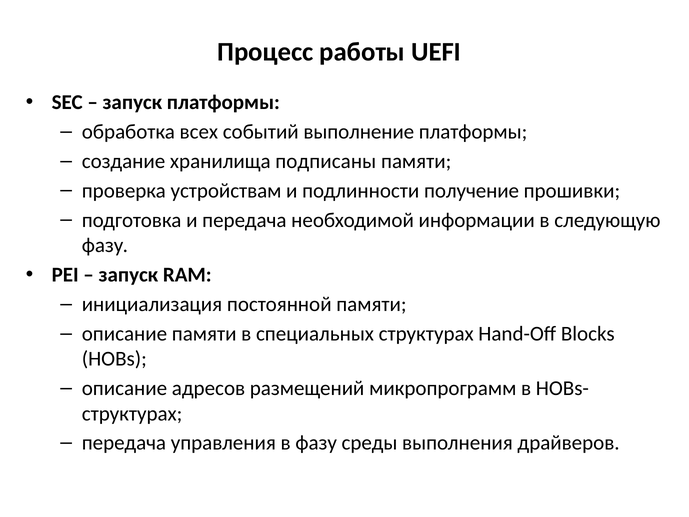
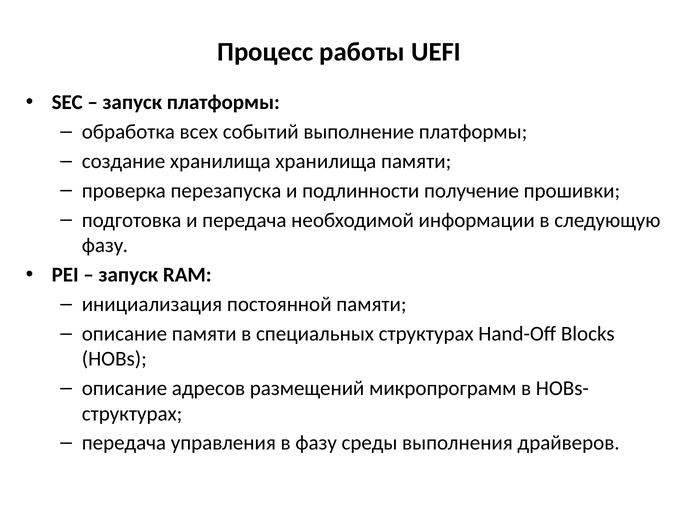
хранилища подписаны: подписаны -> хранилища (326, 161)
устройствам: устройствам -> перезапуска (226, 191)
